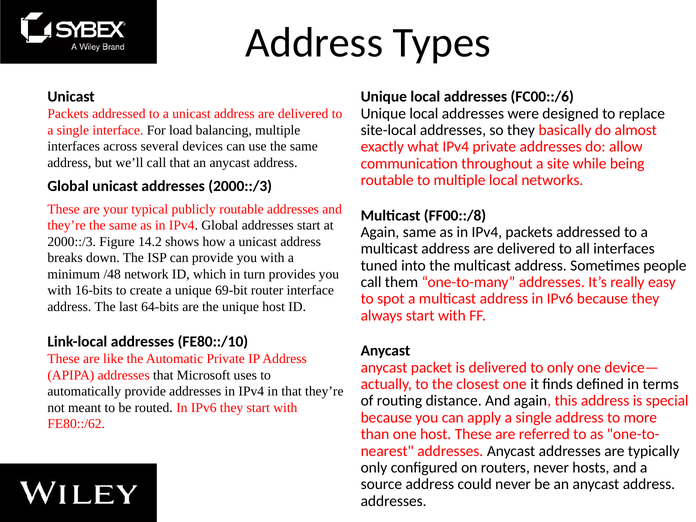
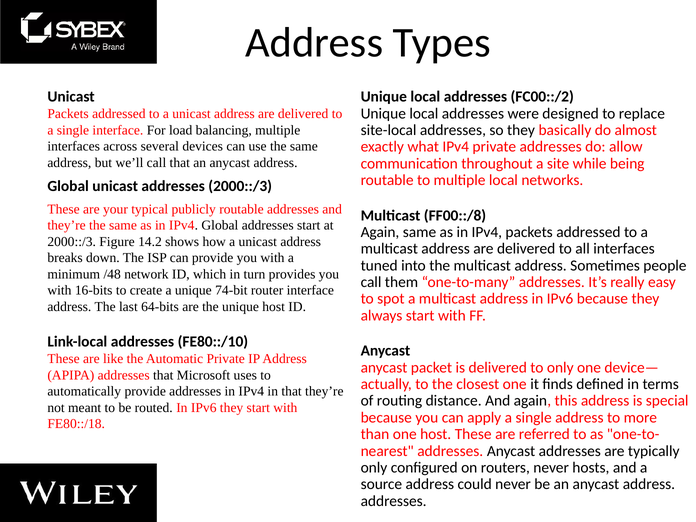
FC00::/6: FC00::/6 -> FC00::/2 (542, 97)
69-bit: 69-bit -> 74-bit (231, 290)
FE80::/62: FE80::/62 -> FE80::/18 (76, 424)
